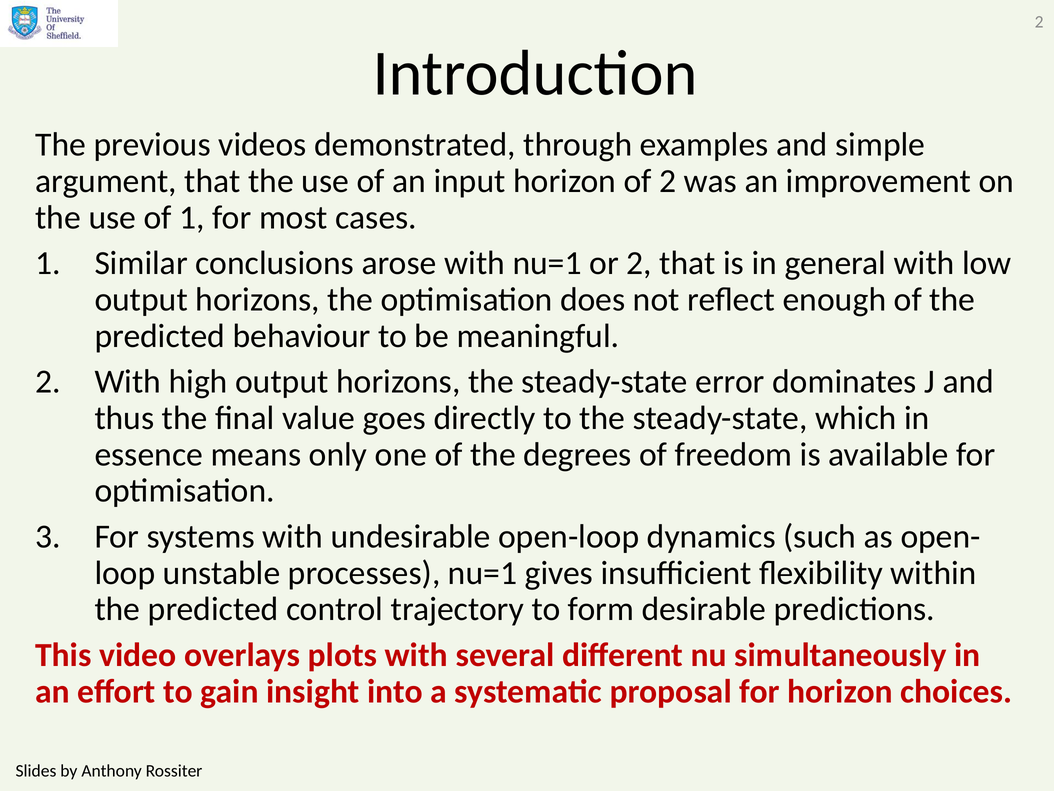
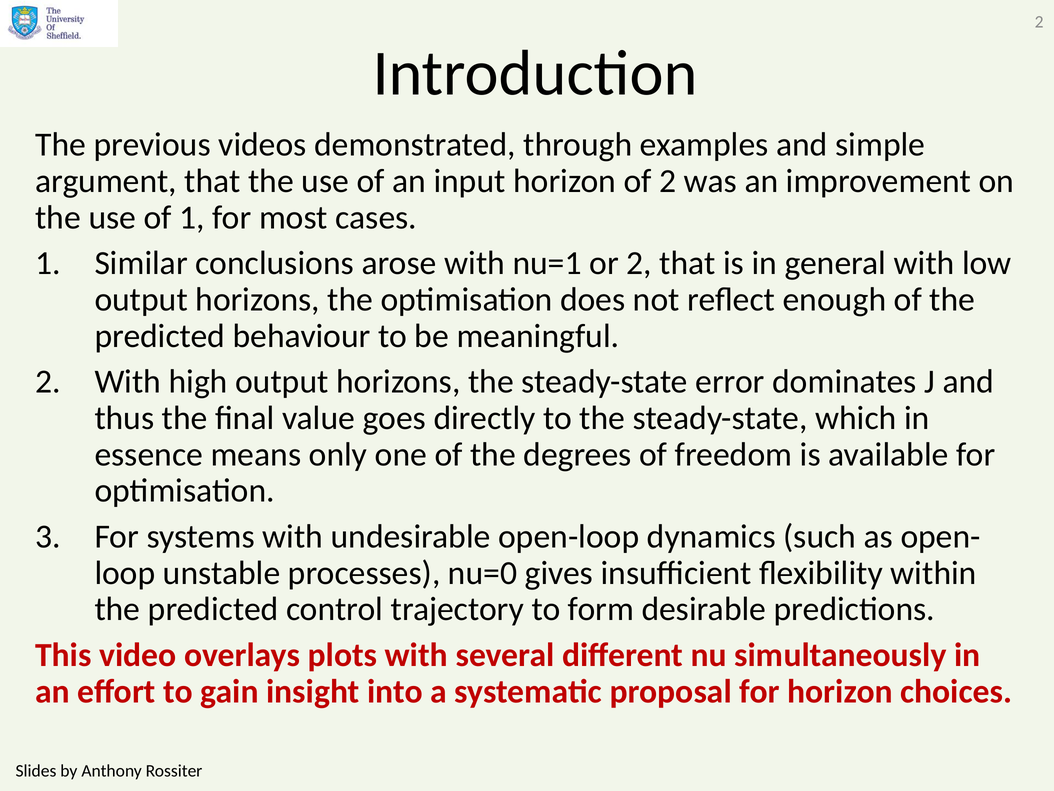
processes nu=1: nu=1 -> nu=0 (483, 573)
